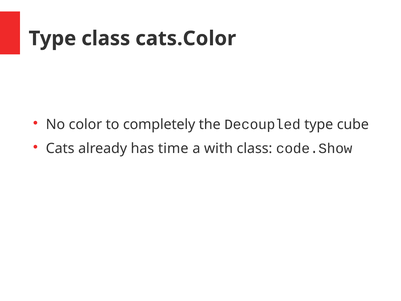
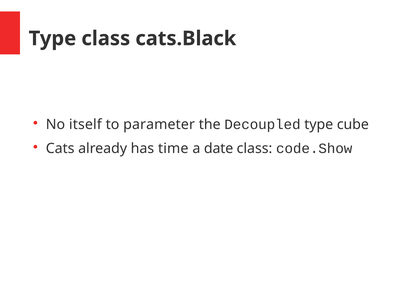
cats.Color: cats.Color -> cats.Black (186, 38)
color: color -> itself (85, 124)
completely: completely -> parameter (159, 124)
with: with -> date (219, 148)
